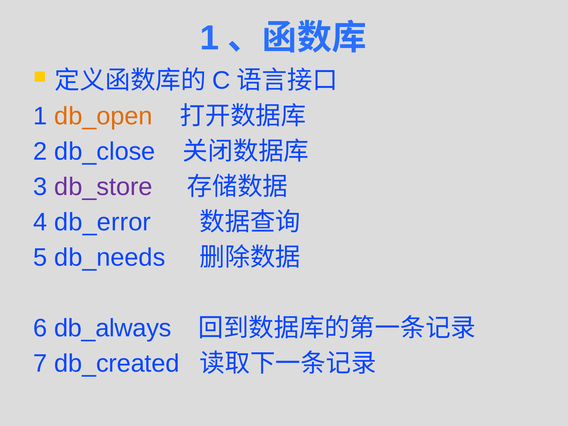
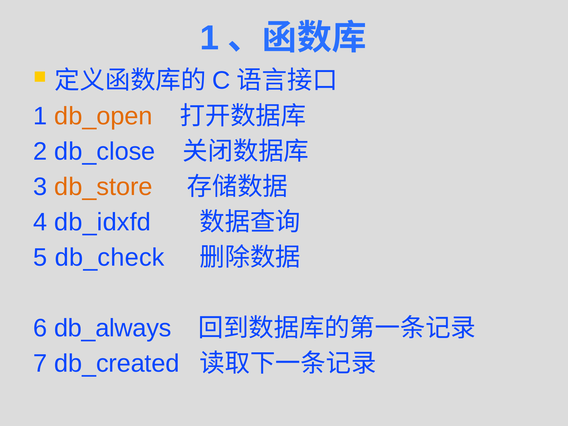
db_store colour: purple -> orange (103, 187)
db_error: db_error -> db_idxfd (103, 222)
db_needs: db_needs -> db_check (110, 257)
